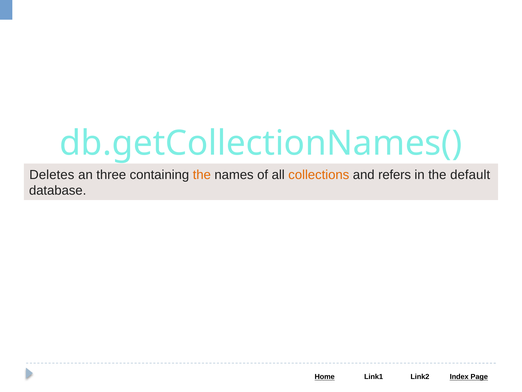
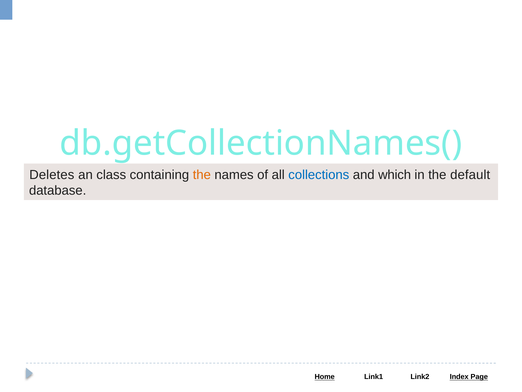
three: three -> class (111, 175)
collections colour: orange -> blue (319, 175)
refers: refers -> which (395, 175)
